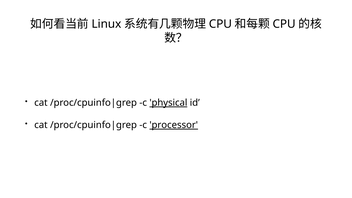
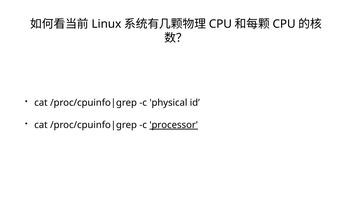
physical underline: present -> none (168, 103)
